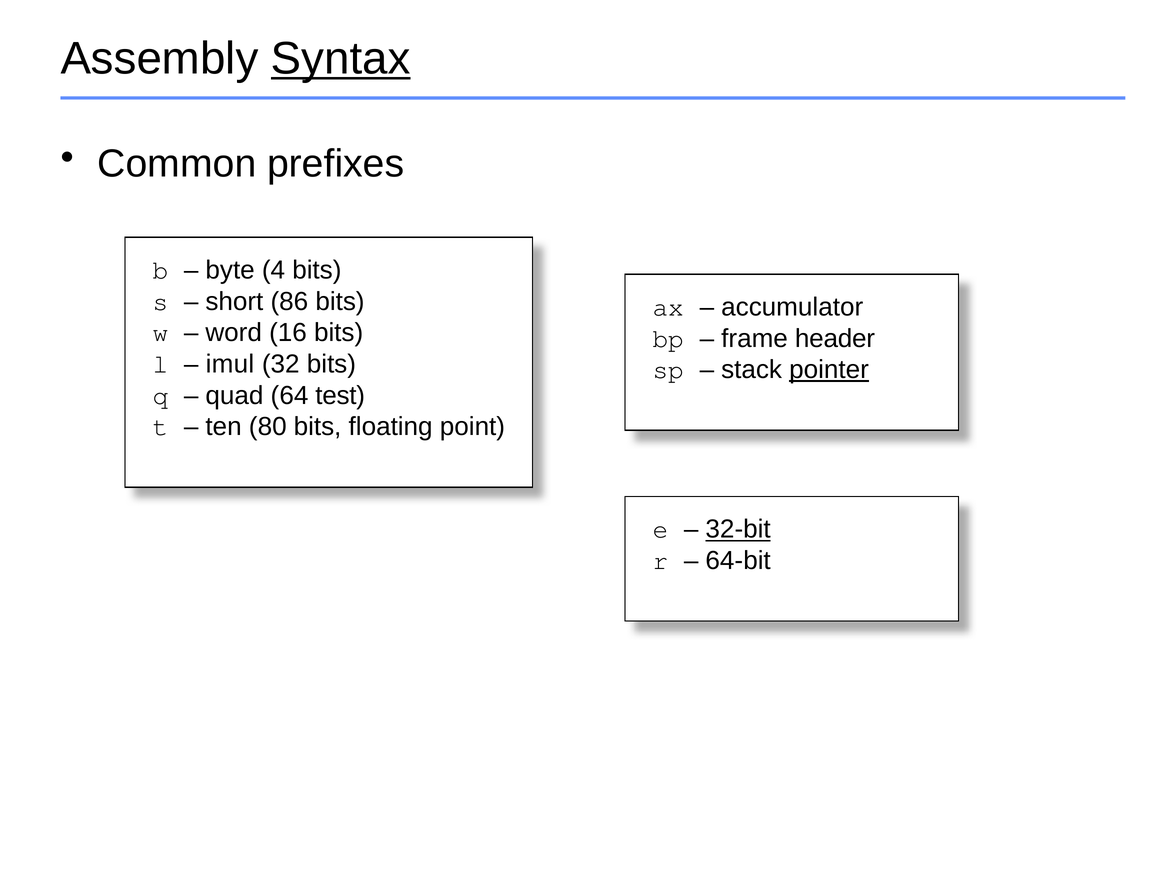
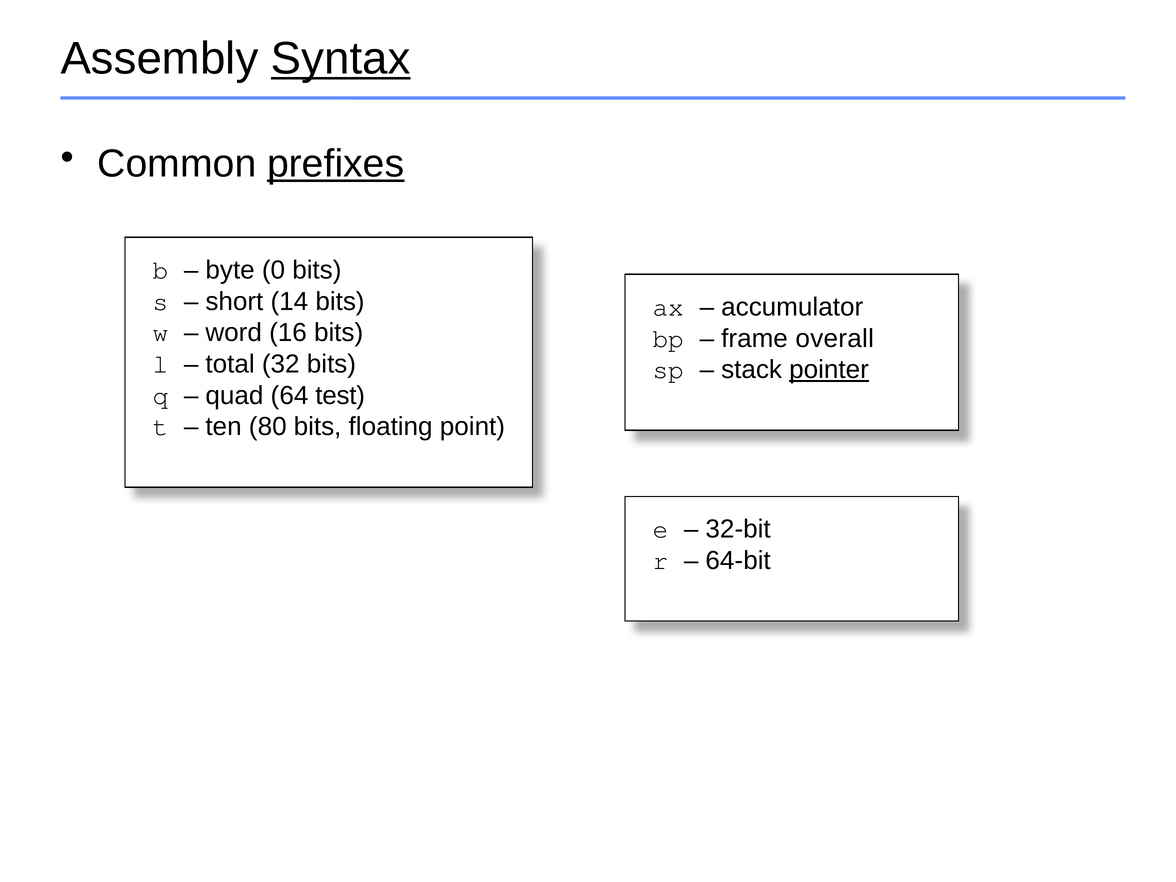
prefixes underline: none -> present (336, 164)
4: 4 -> 0 (274, 270)
86: 86 -> 14 (289, 301)
header: header -> overall (835, 338)
imul: imul -> total (230, 364)
32-bit underline: present -> none (738, 529)
